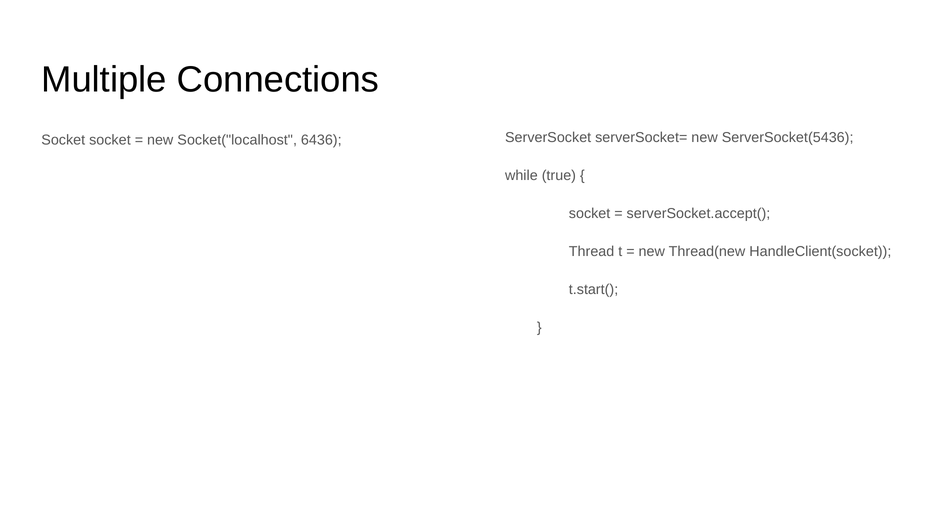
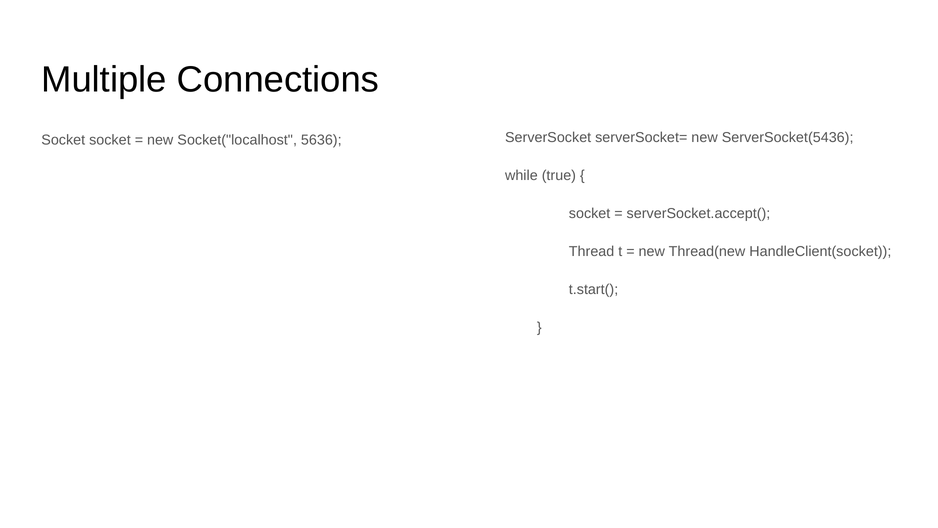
6436: 6436 -> 5636 (321, 140)
